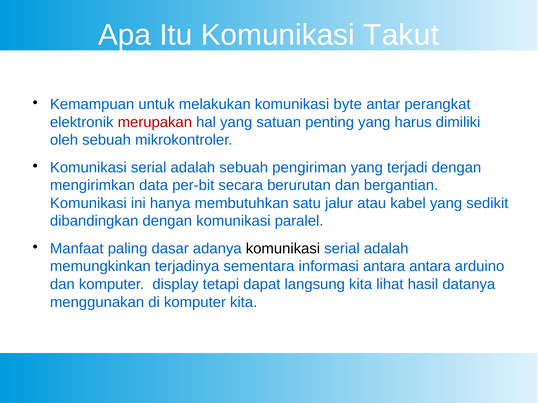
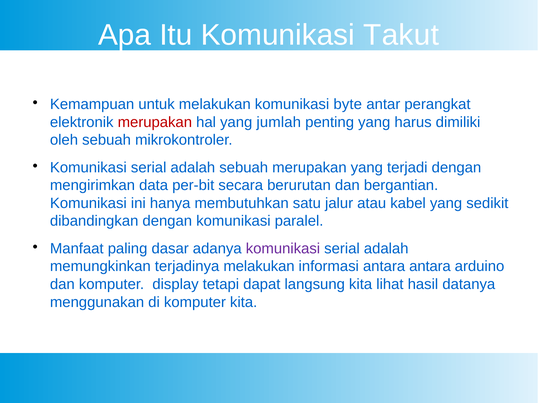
satuan: satuan -> jumlah (279, 122)
sebuah pengiriman: pengiriman -> merupakan (309, 168)
komunikasi colour: black -> purple (283, 249)
terjadinya sementara: sementara -> melakukan (259, 267)
